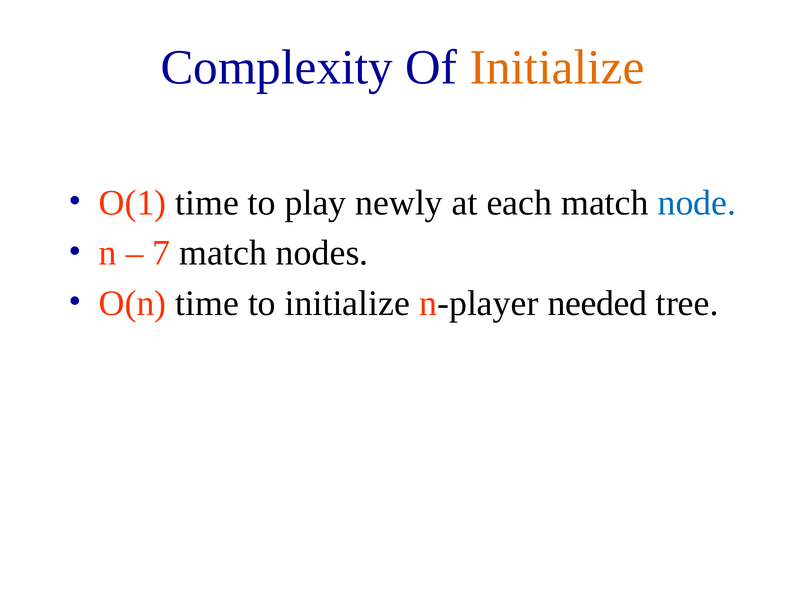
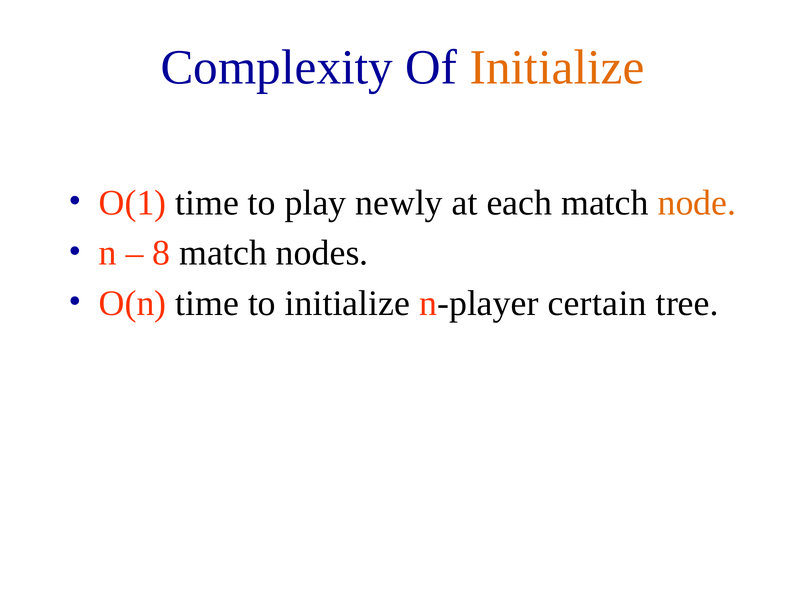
node colour: blue -> orange (697, 203)
7: 7 -> 8 (161, 253)
needed: needed -> certain (597, 303)
